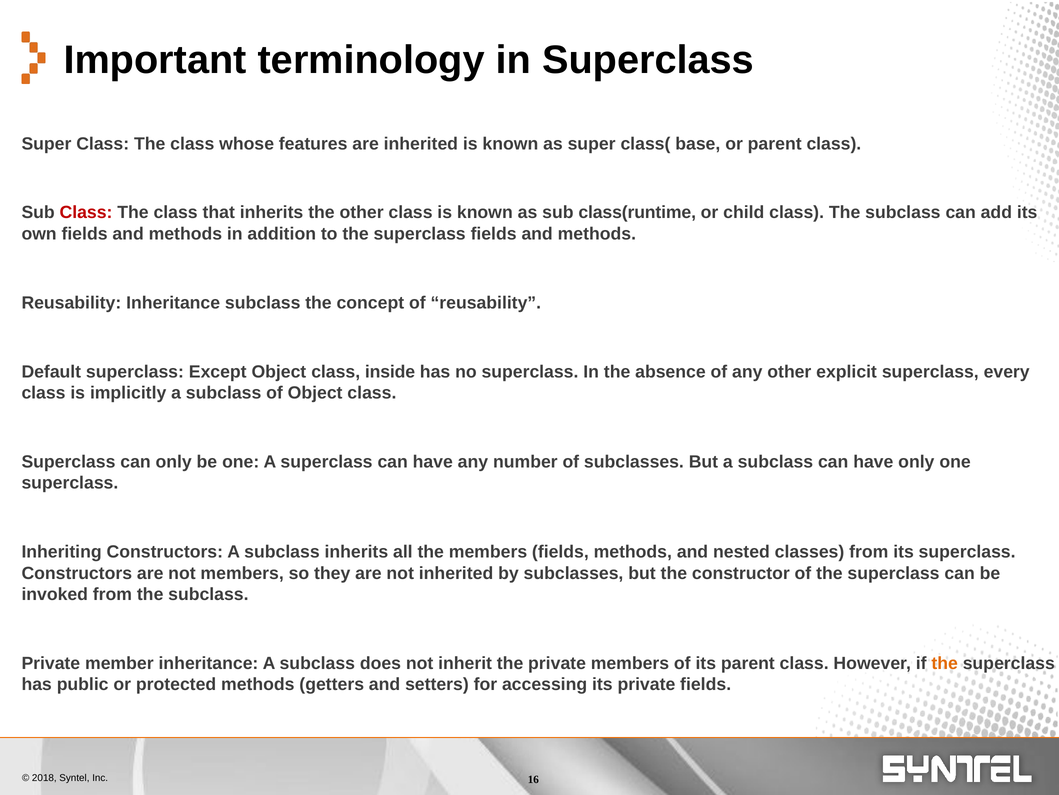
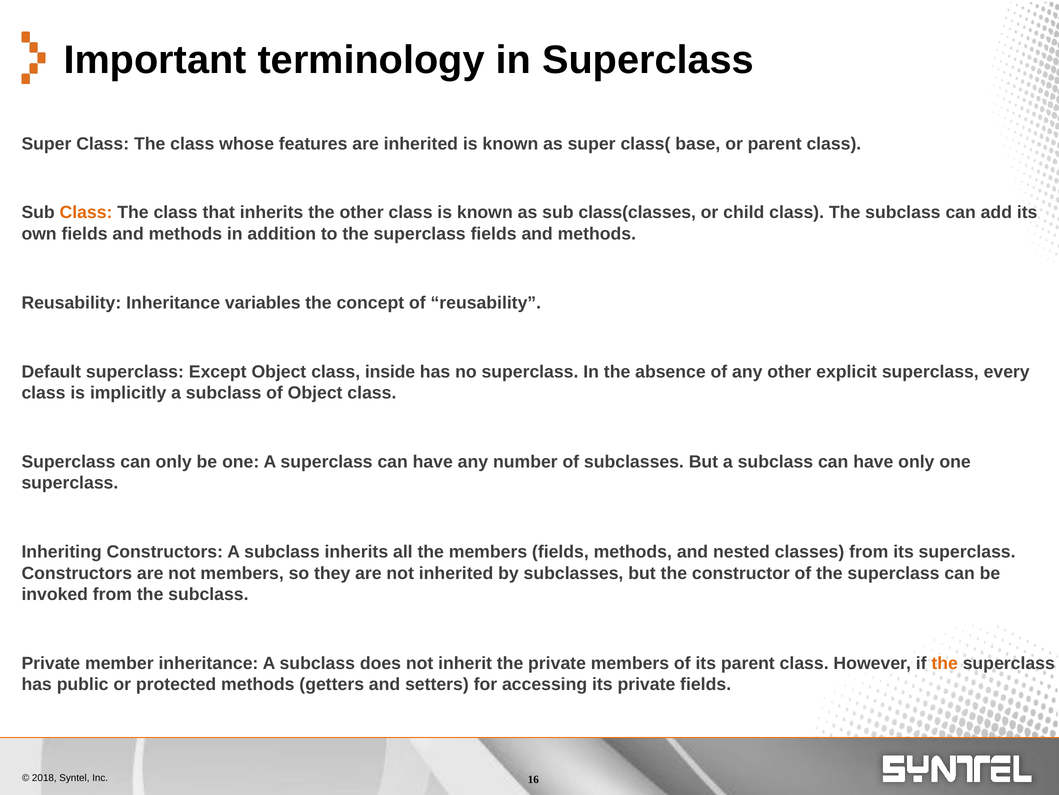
Class colour: red -> orange (86, 212)
class(runtime: class(runtime -> class(classes (637, 212)
Inheritance subclass: subclass -> variables (263, 302)
